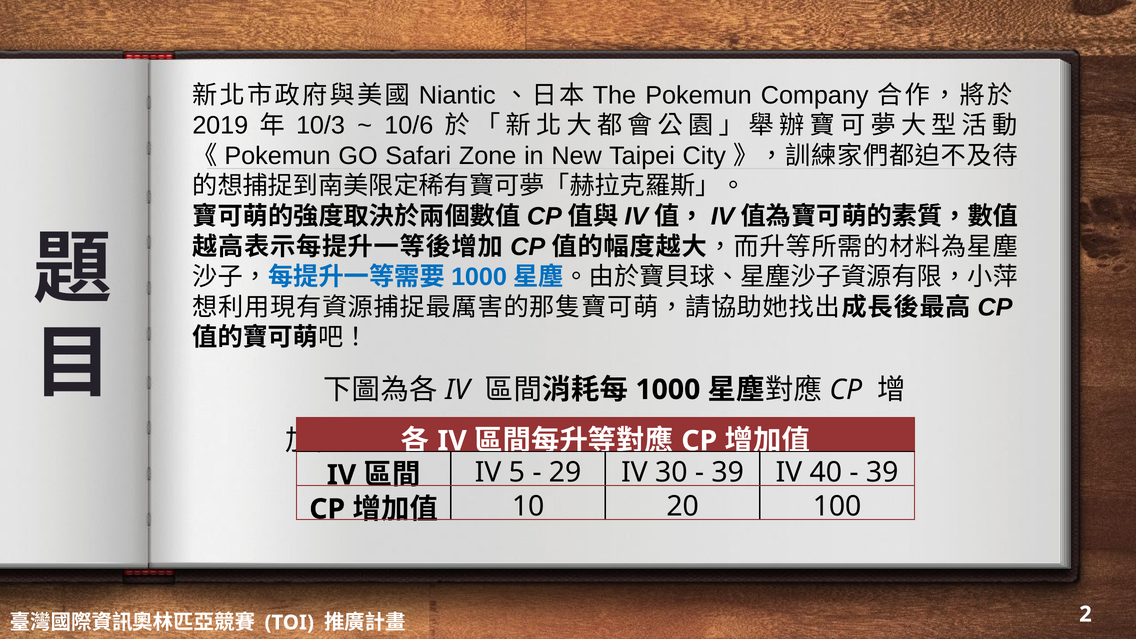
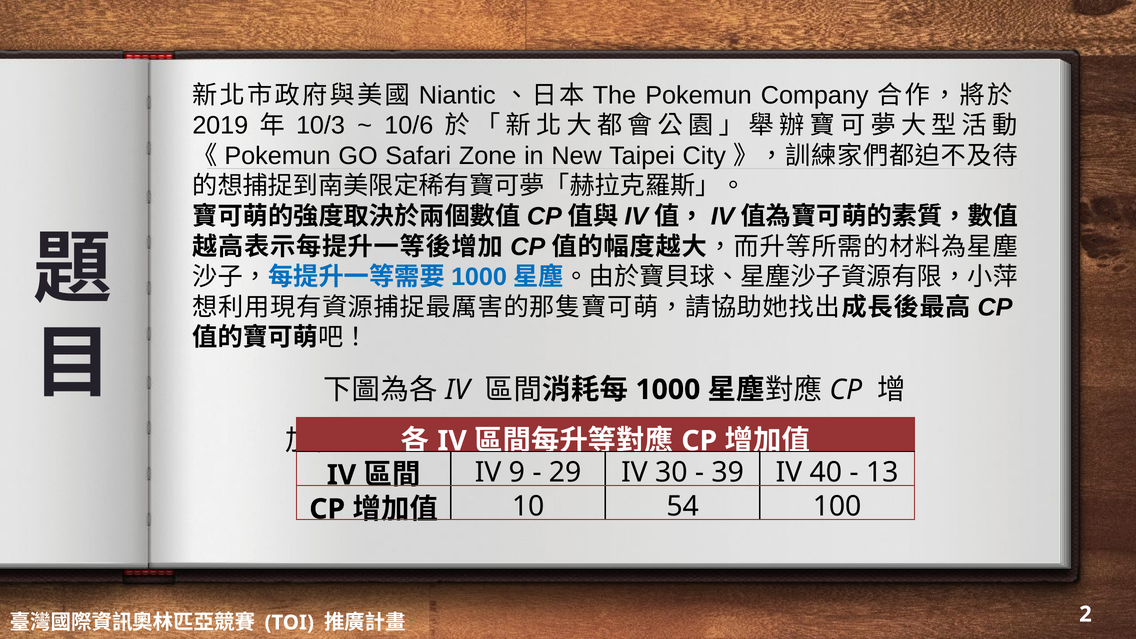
5: 5 -> 9 (517, 472)
39: 39 -> 13 (882, 472)
20: 20 -> 54 (683, 507)
